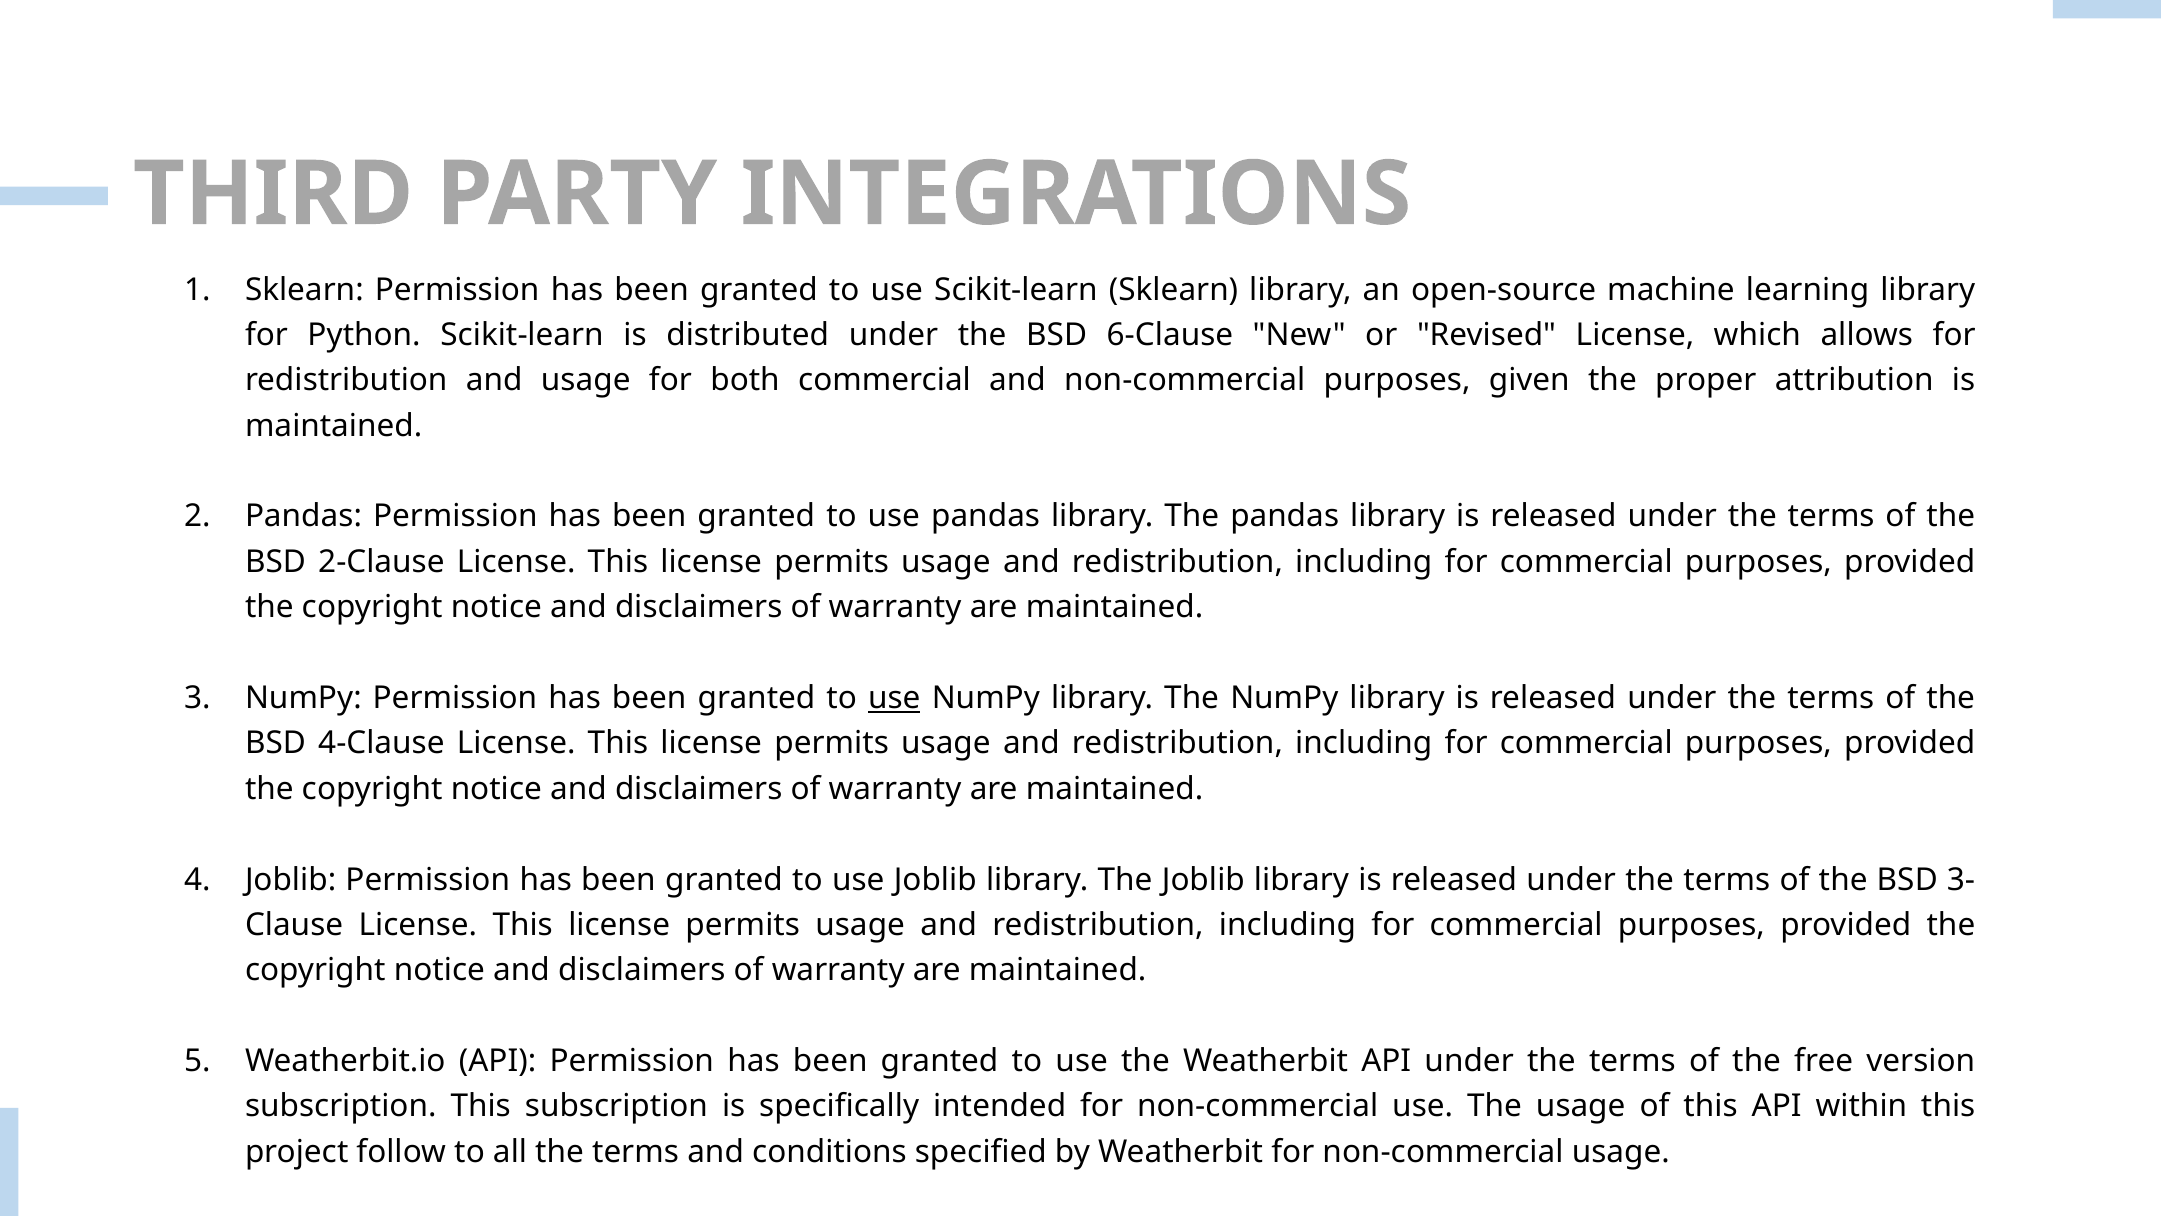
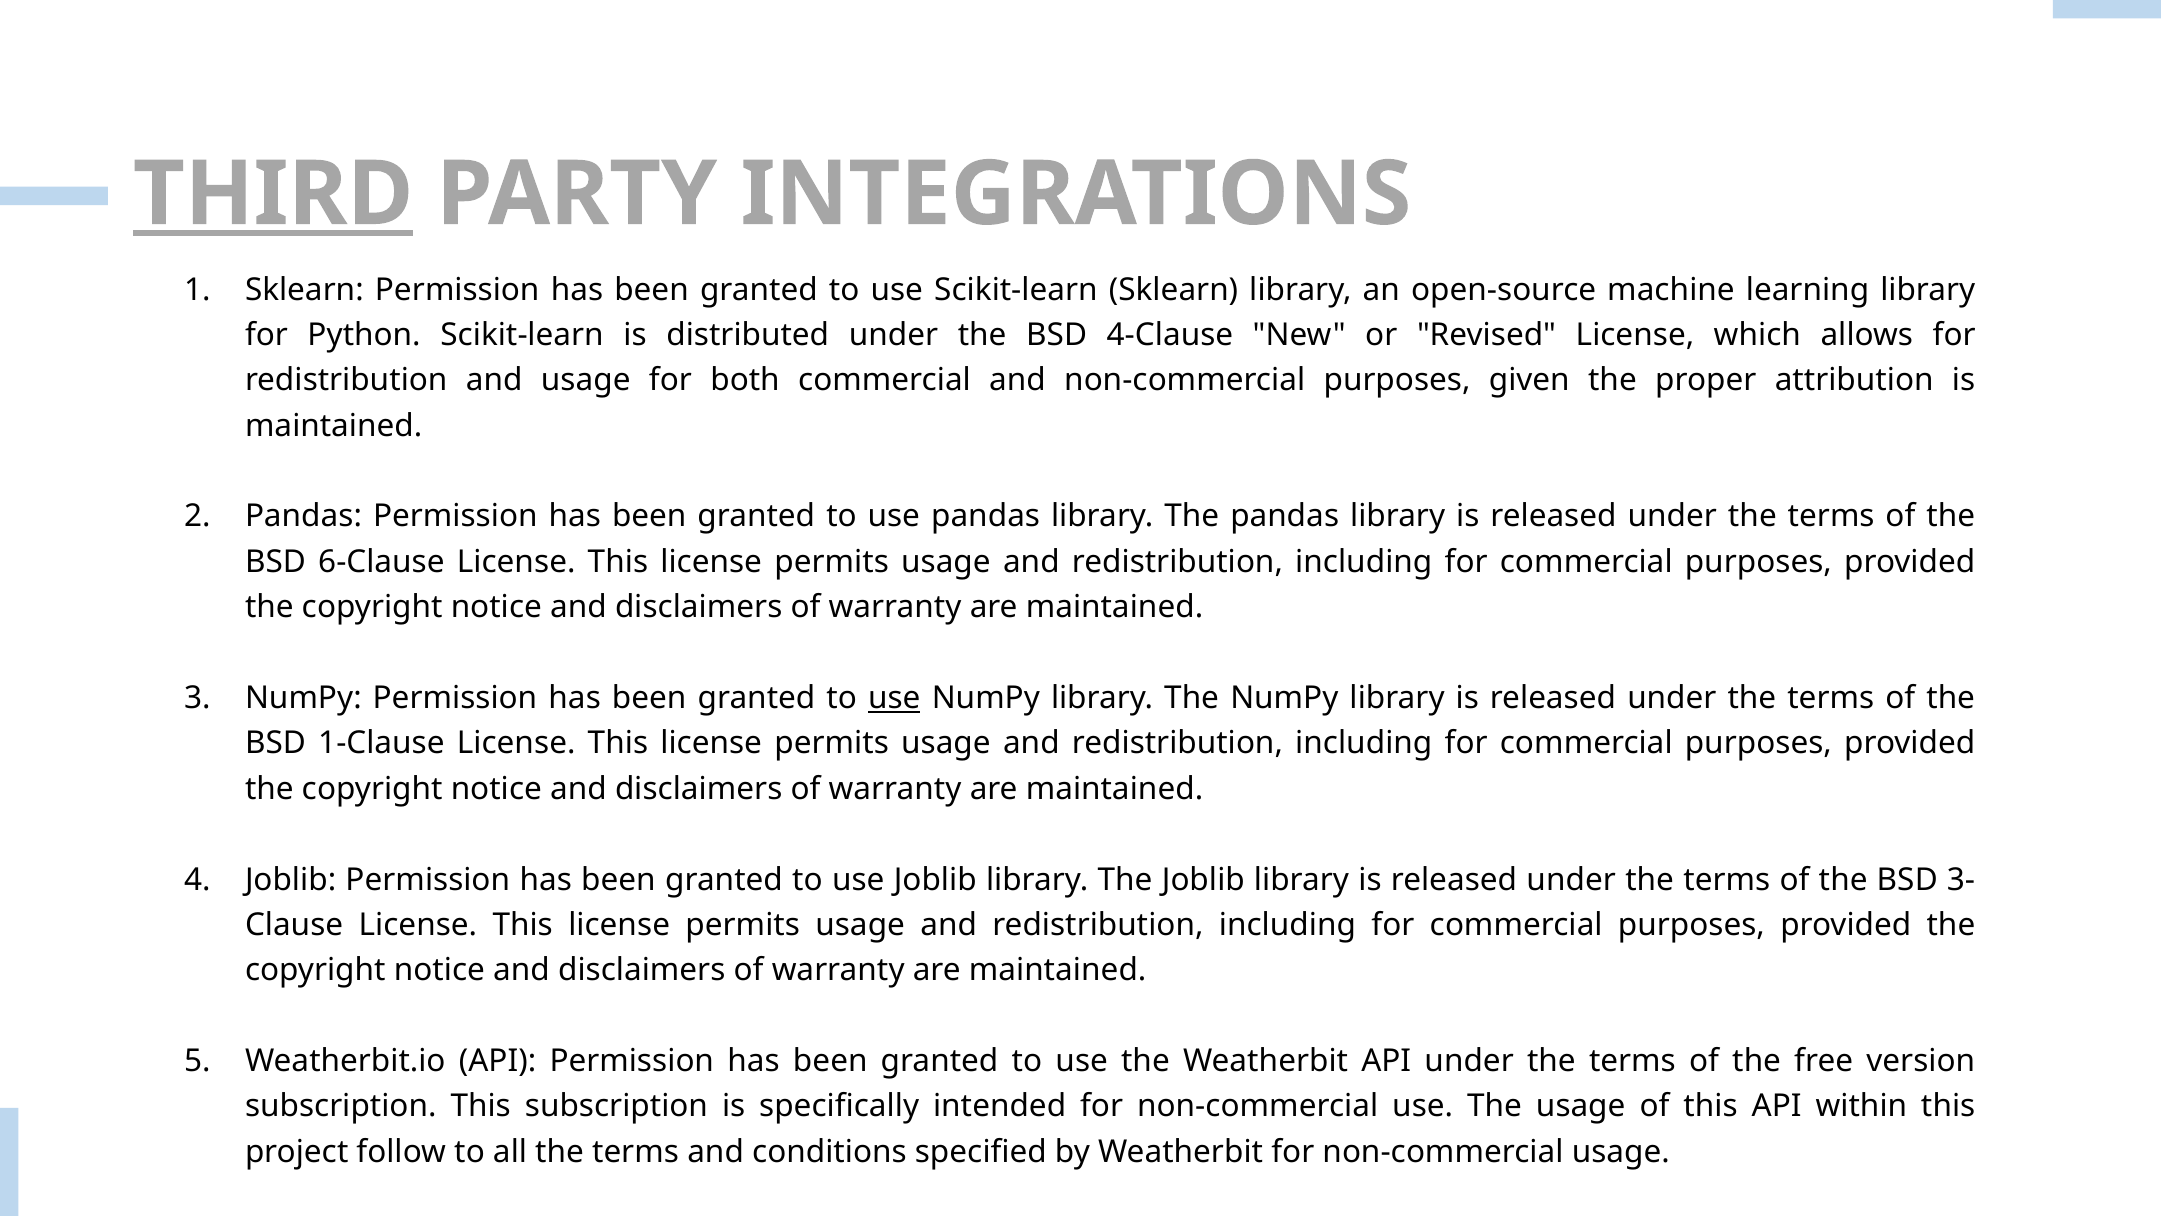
THIRD underline: none -> present (273, 194)
6-Clause: 6-Clause -> 4-Clause (1170, 335)
2-Clause: 2-Clause -> 6-Clause (381, 562)
4-Clause: 4-Clause -> 1-Clause (381, 743)
